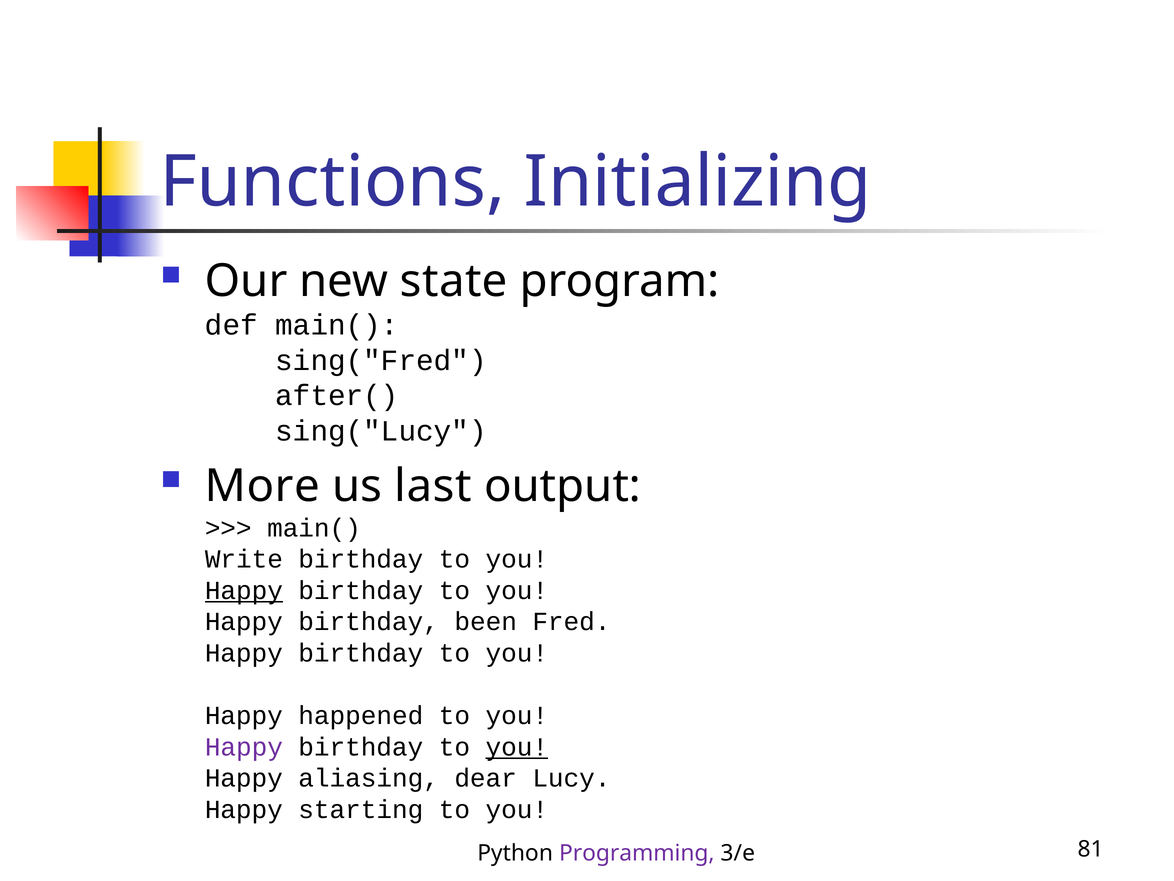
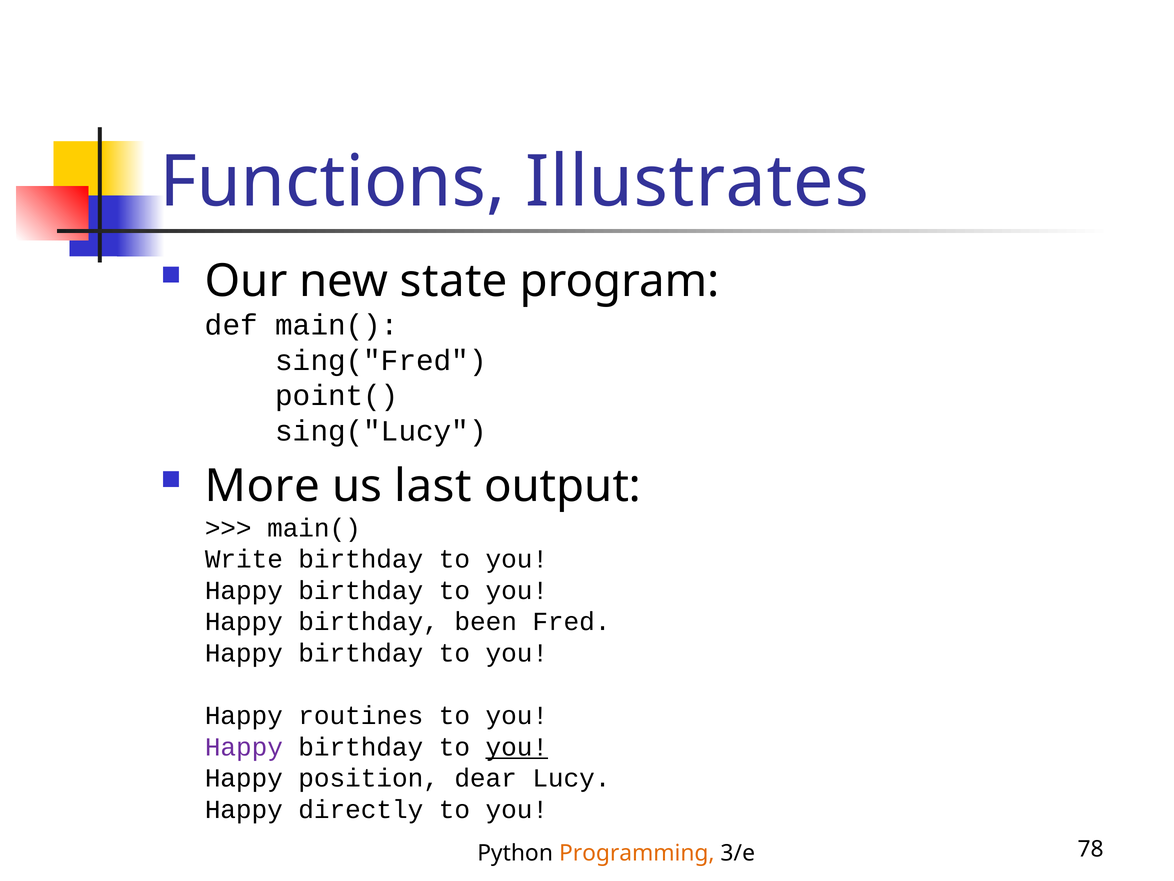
Initializing: Initializing -> Illustrates (697, 182)
after(: after( -> point( (337, 395)
Happy underline: present -> none (244, 590)
happened: happened -> routines (361, 715)
aliasing: aliasing -> position (369, 778)
starting: starting -> directly (361, 809)
Programming colour: purple -> orange (637, 853)
81: 81 -> 78 (1091, 849)
